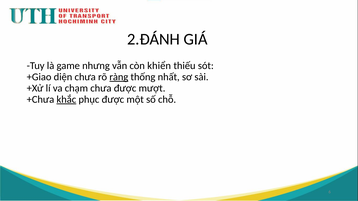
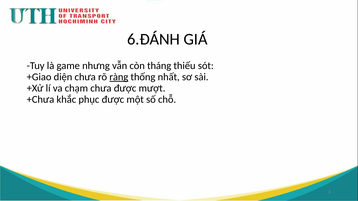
2.ĐÁNH: 2.ĐÁNH -> 6.ĐÁNH (154, 39)
khiển: khiển -> tháng (159, 66)
khắc underline: present -> none (66, 100)
